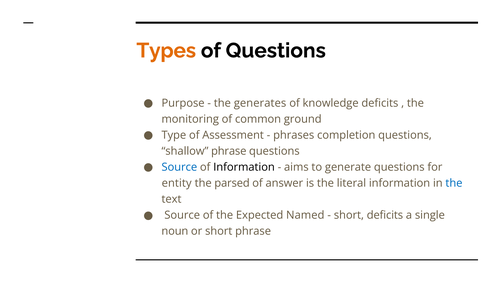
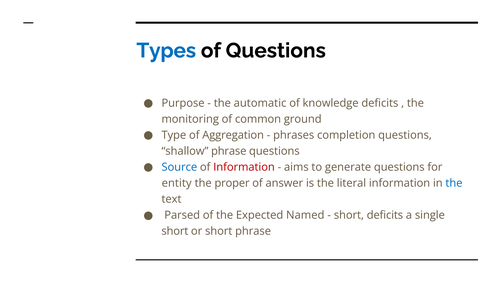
Types colour: orange -> blue (166, 51)
generates: generates -> automatic (260, 103)
Assessment: Assessment -> Aggregation (233, 135)
Information colour: black -> red (244, 167)
parsed: parsed -> proper (232, 183)
Source: Source -> Parsed (182, 215)
noun: noun -> short (175, 231)
